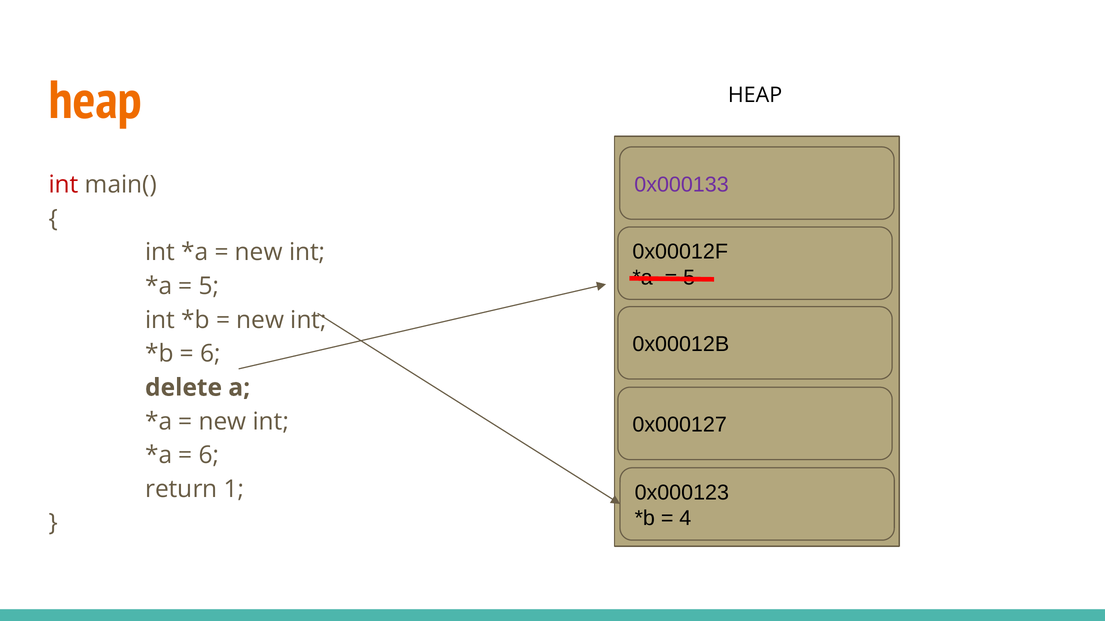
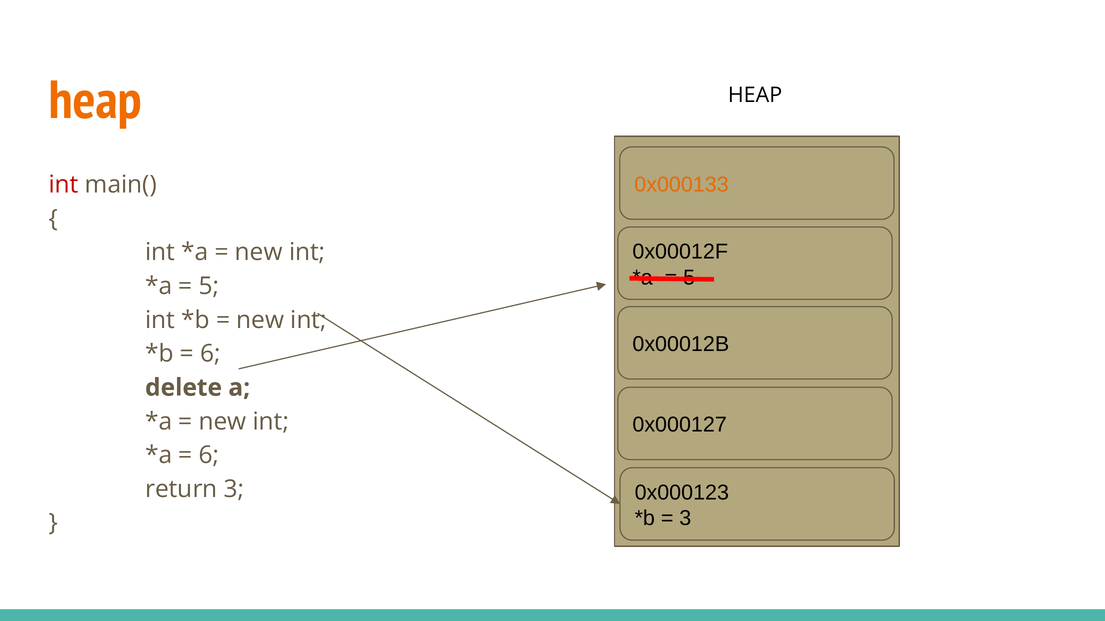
0x000133 colour: purple -> orange (682, 185)
return 1: 1 -> 3 (234, 490)
4: 4 -> 3 (685, 519)
